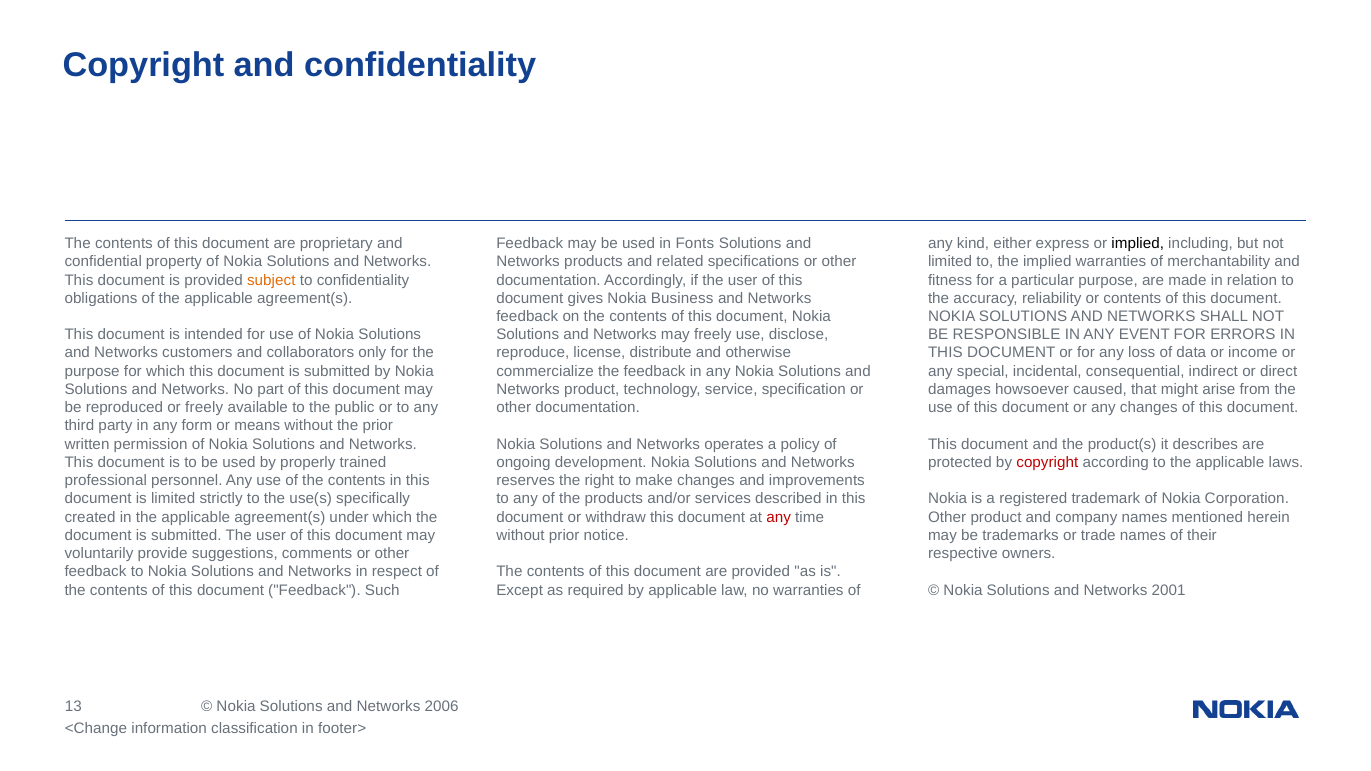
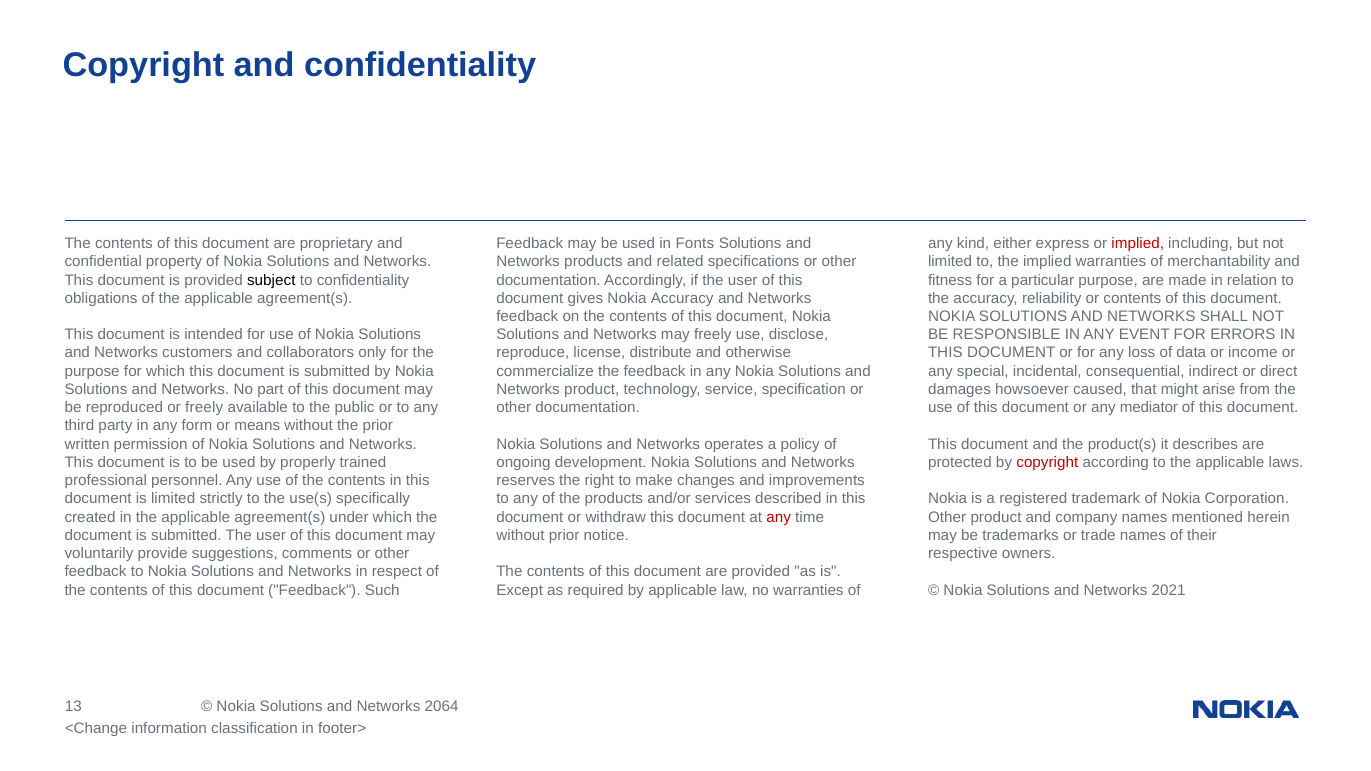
implied colour: black -> red (1138, 244)
subject colour: orange -> black (271, 280)
Nokia Business: Business -> Accuracy (682, 298)
any changes: changes -> mediator (1149, 408)
2001: 2001 -> 2021 (1169, 590)
2006: 2006 -> 2064 (442, 706)
